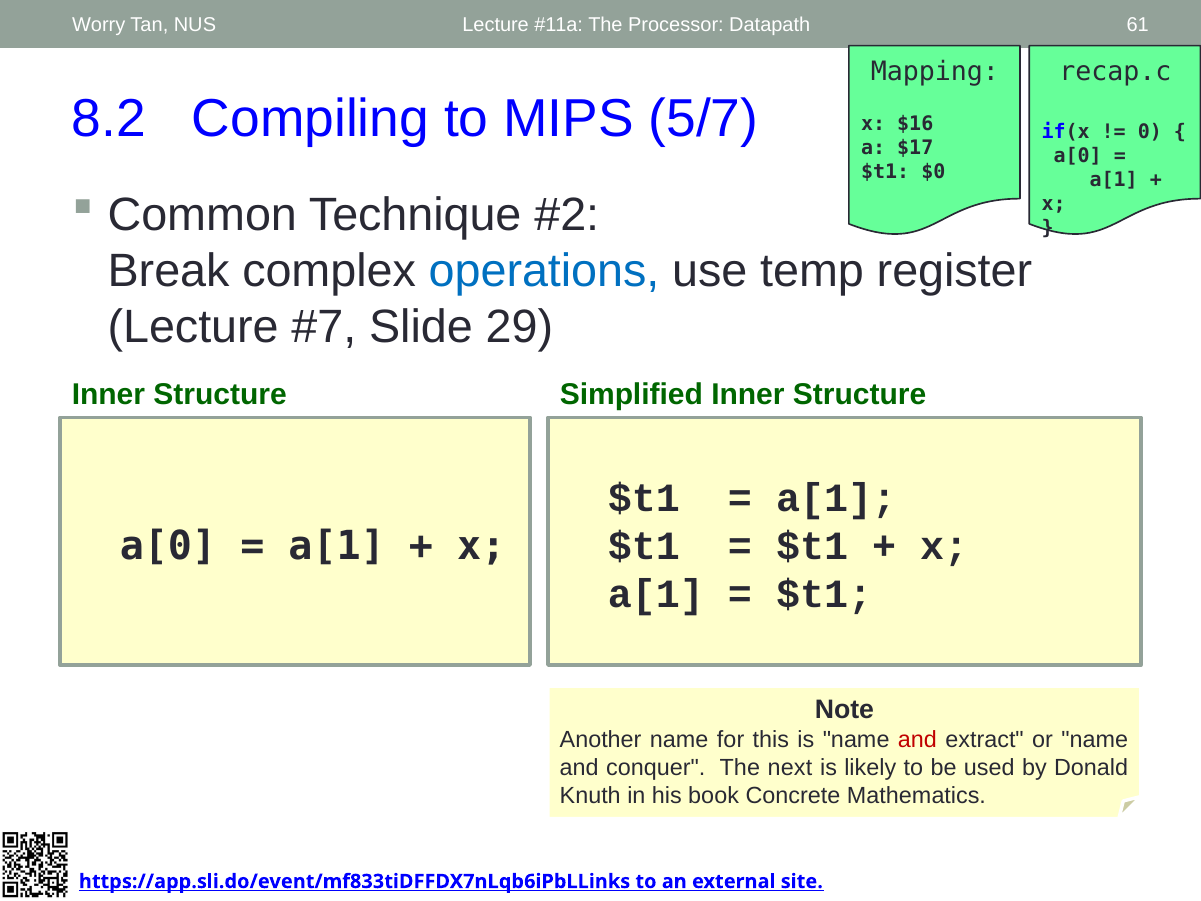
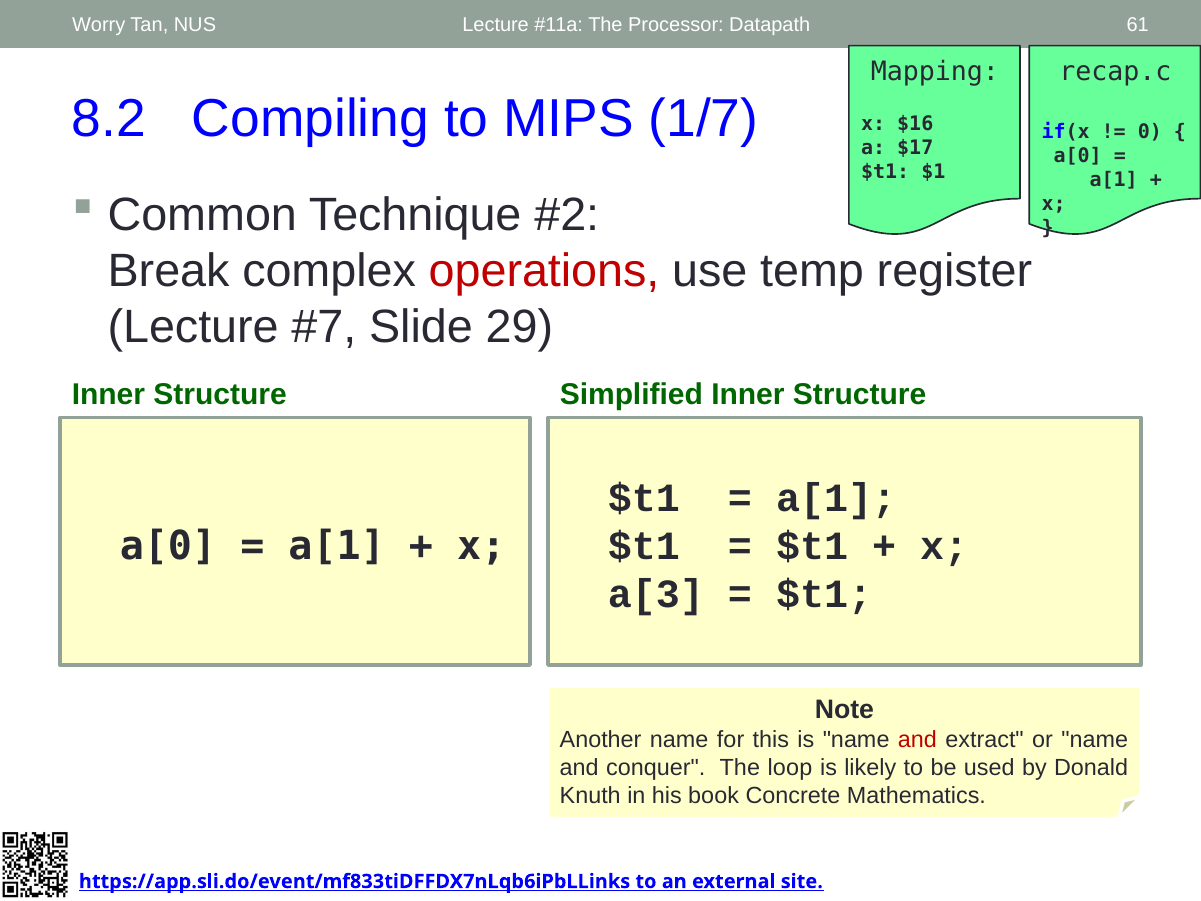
5/7: 5/7 -> 1/7 (704, 119)
$0: $0 -> $1 (933, 172)
operations colour: blue -> red (544, 271)
a[1: a[1 -> a[3 (656, 594)
next: next -> loop (790, 767)
